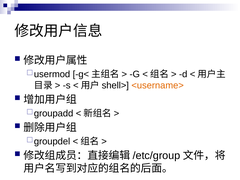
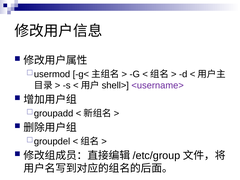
<username> colour: orange -> purple (158, 85)
